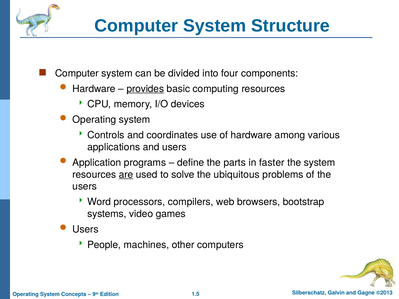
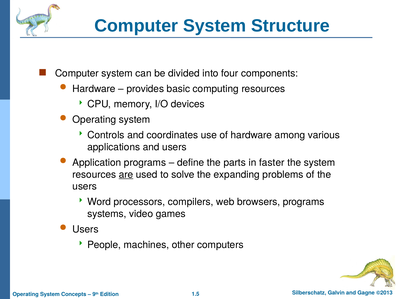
provides underline: present -> none (145, 89)
ubiquitous: ubiquitous -> expanding (237, 175)
browsers bootstrap: bootstrap -> programs (304, 202)
